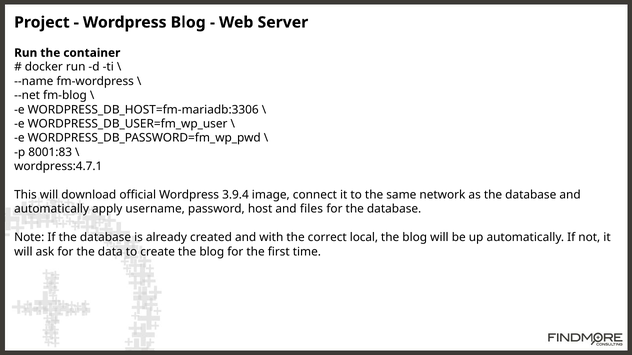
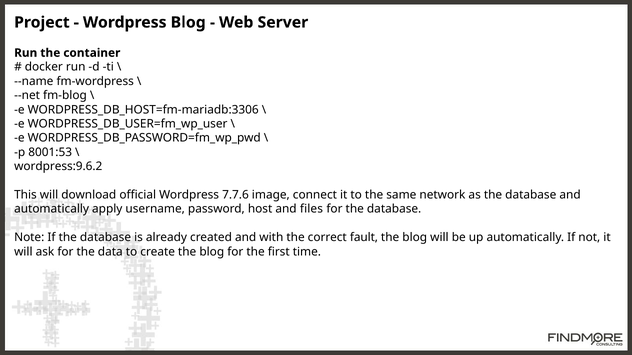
8001:83: 8001:83 -> 8001:53 (50, 152)
wordpress:4.7.1: wordpress:4.7.1 -> wordpress:9.6.2 (58, 167)
3.9.4: 3.9.4 -> 7.7.6 (235, 195)
local: local -> fault (364, 238)
